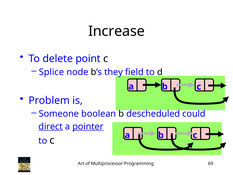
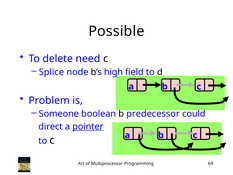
Increase: Increase -> Possible (116, 31)
point: point -> need (88, 59)
they: they -> high (114, 72)
descheduled: descheduled -> predecessor (153, 114)
direct underline: present -> none (51, 126)
